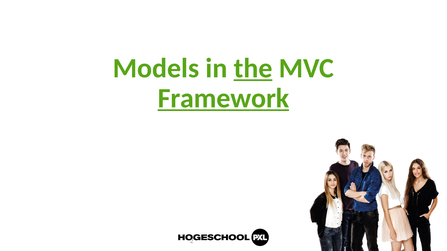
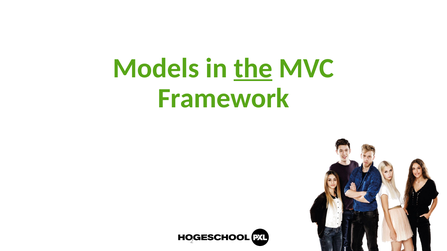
Framework underline: present -> none (223, 98)
